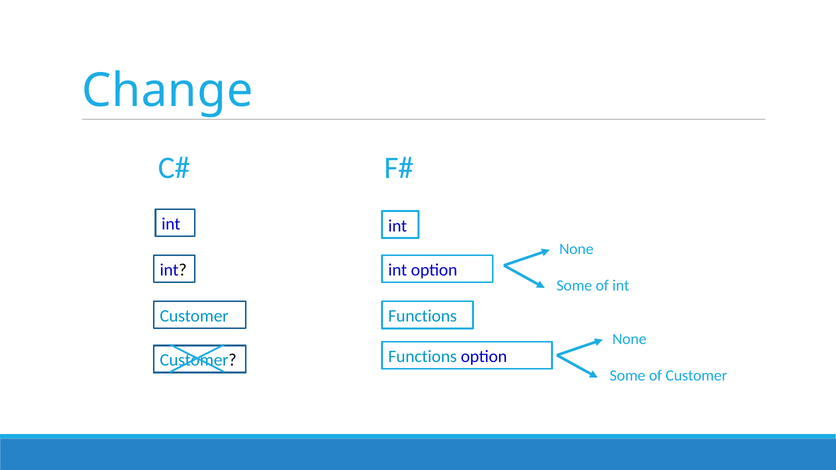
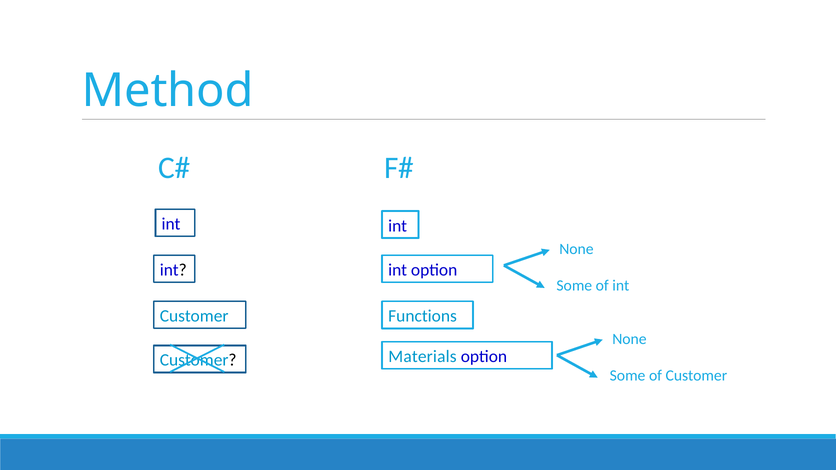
Change: Change -> Method (168, 91)
Functions: Functions -> Materials (422, 357)
